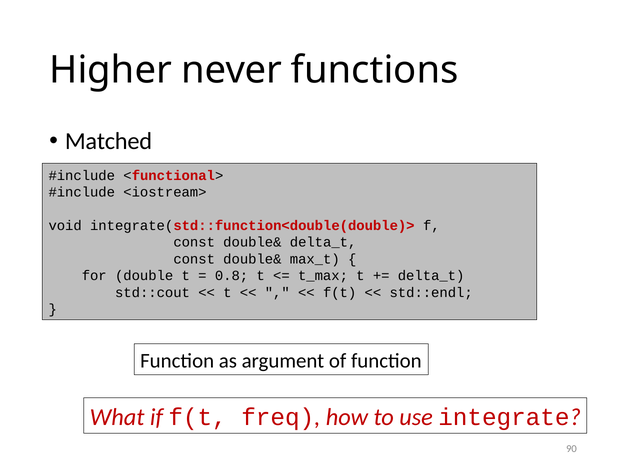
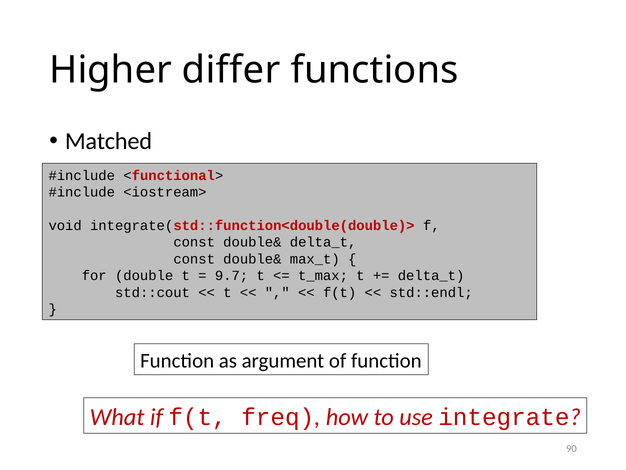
never: never -> differ (231, 70)
0.8: 0.8 -> 9.7 (232, 276)
